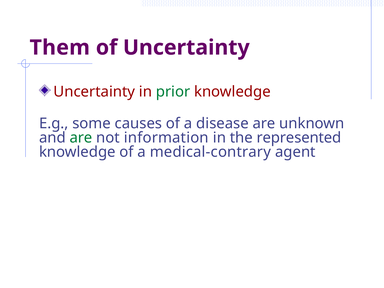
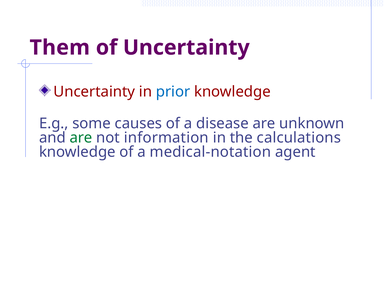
prior colour: green -> blue (173, 92)
represented: represented -> calculations (299, 138)
medical-contrary: medical-contrary -> medical-notation (210, 152)
